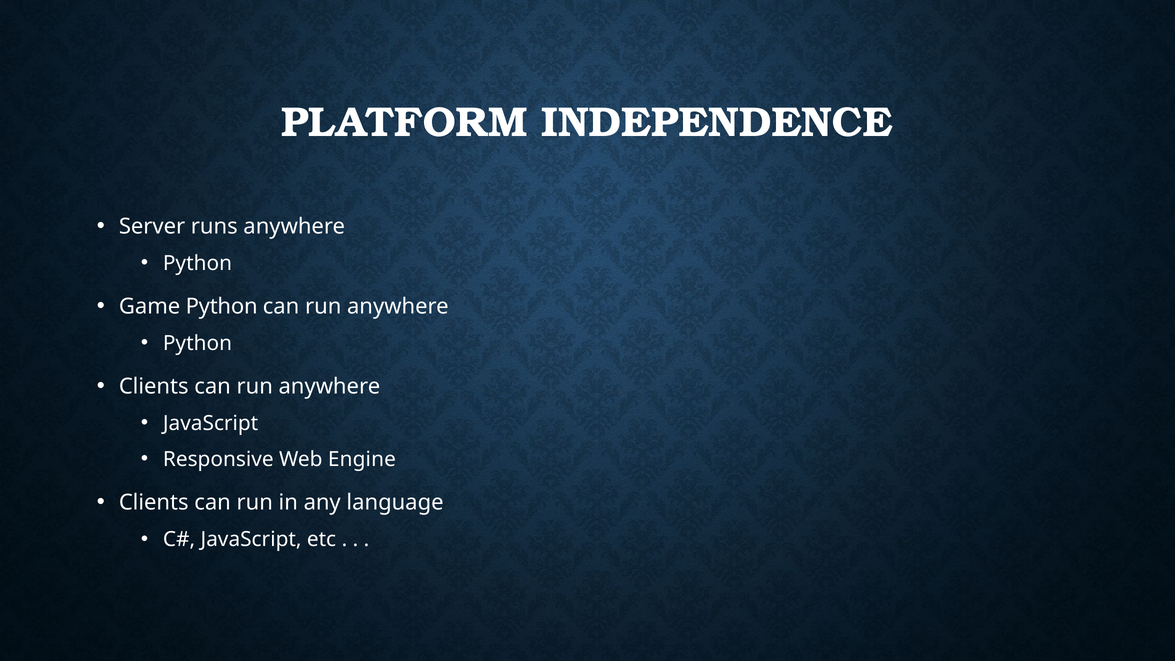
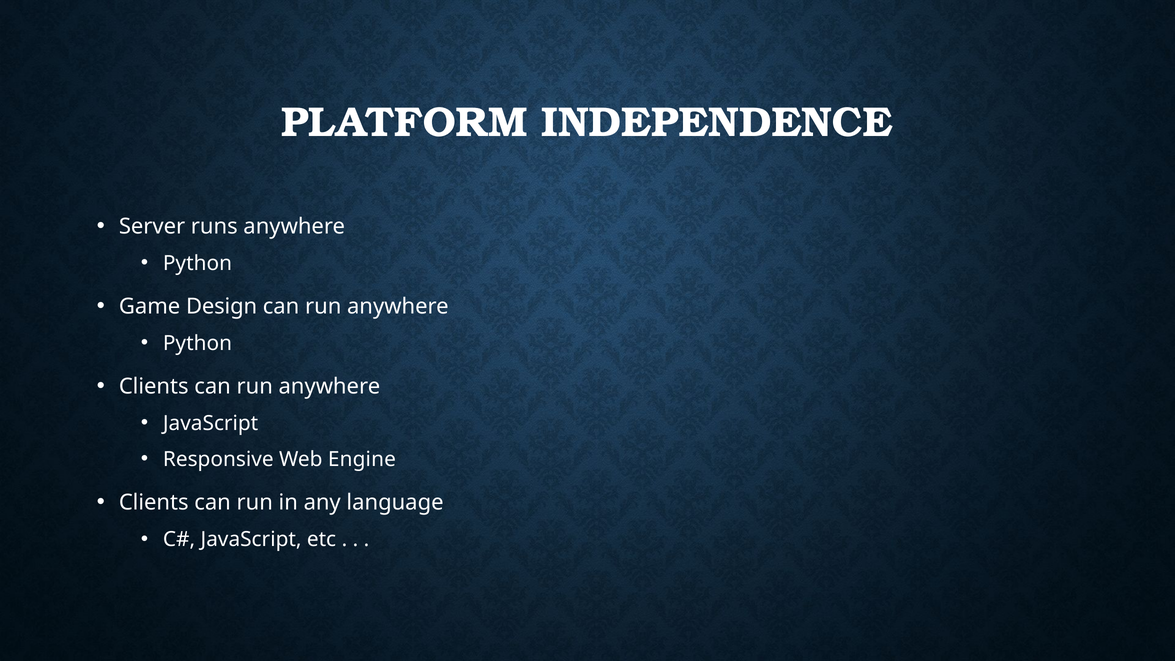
Game Python: Python -> Design (222, 306)
